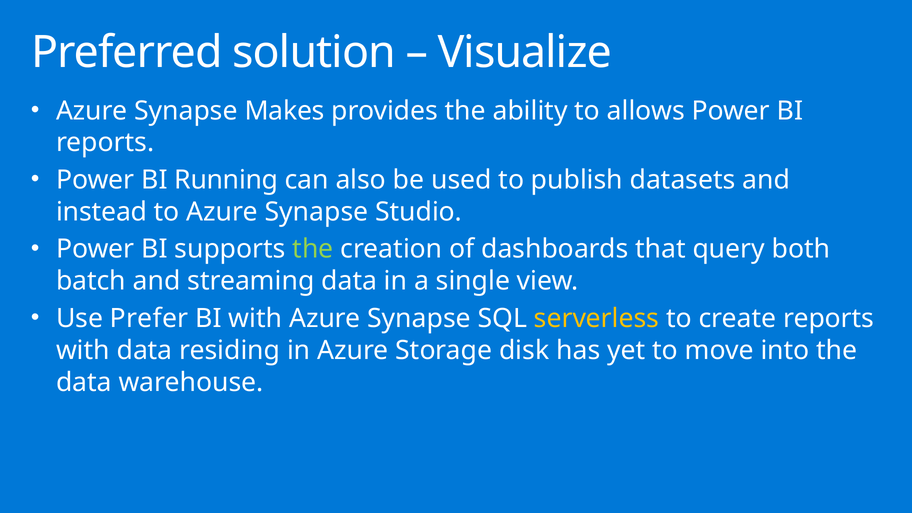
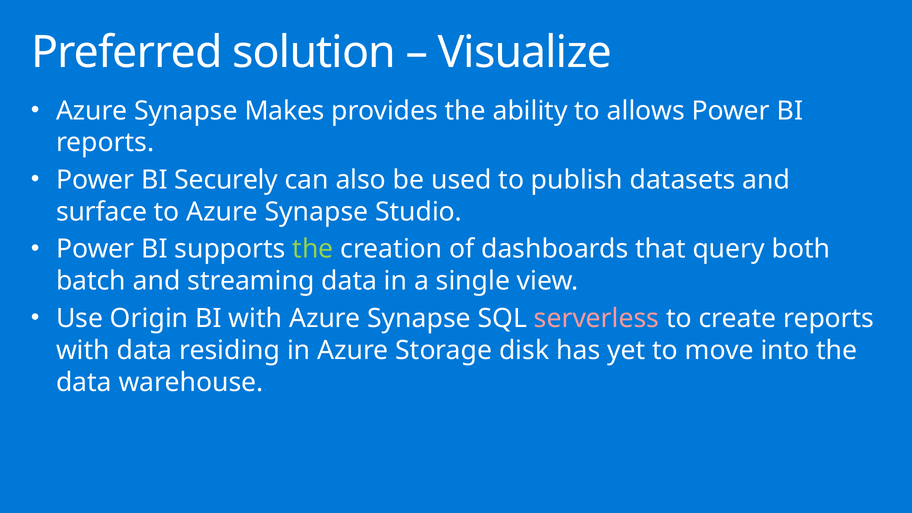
Running: Running -> Securely (226, 180)
instead: instead -> surface (102, 212)
Prefer: Prefer -> Origin (149, 318)
serverless colour: yellow -> pink (597, 318)
